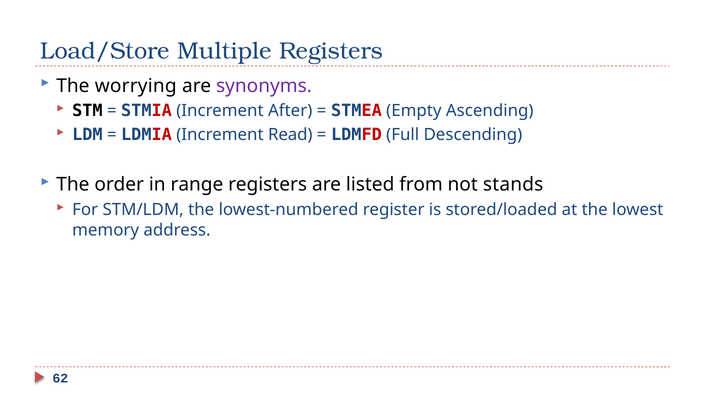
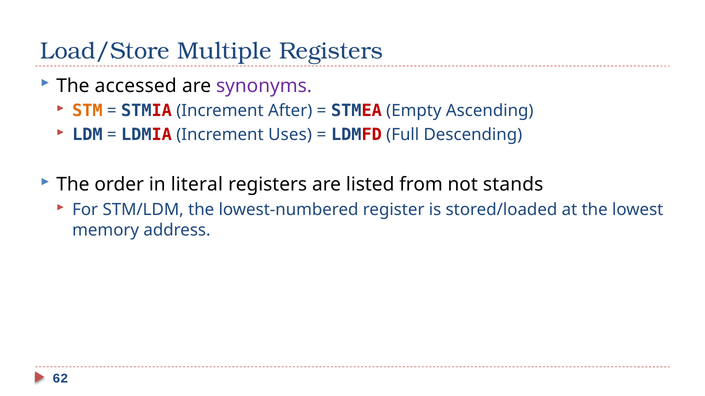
worrying: worrying -> accessed (136, 86)
STM colour: black -> orange (87, 111)
Read: Read -> Uses (290, 135)
range: range -> literal (197, 185)
